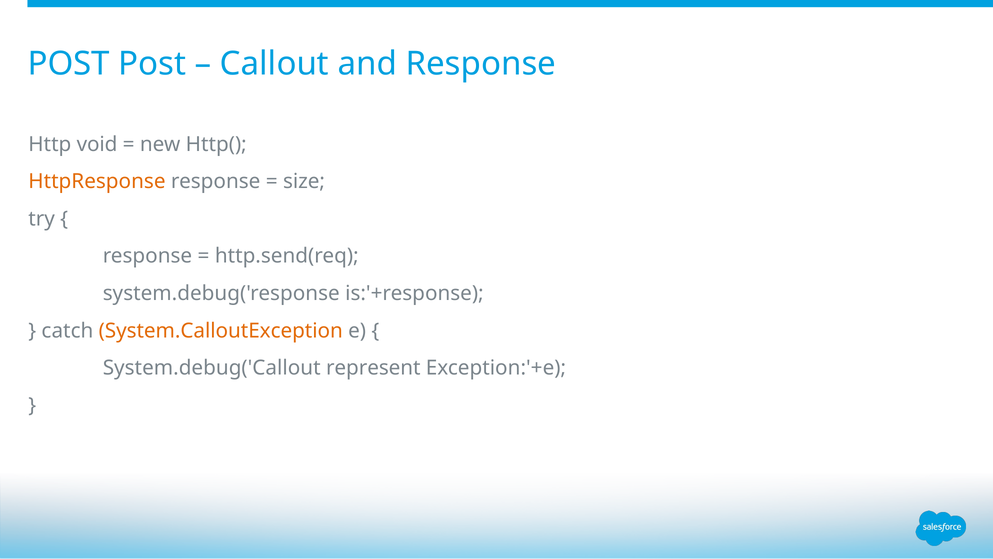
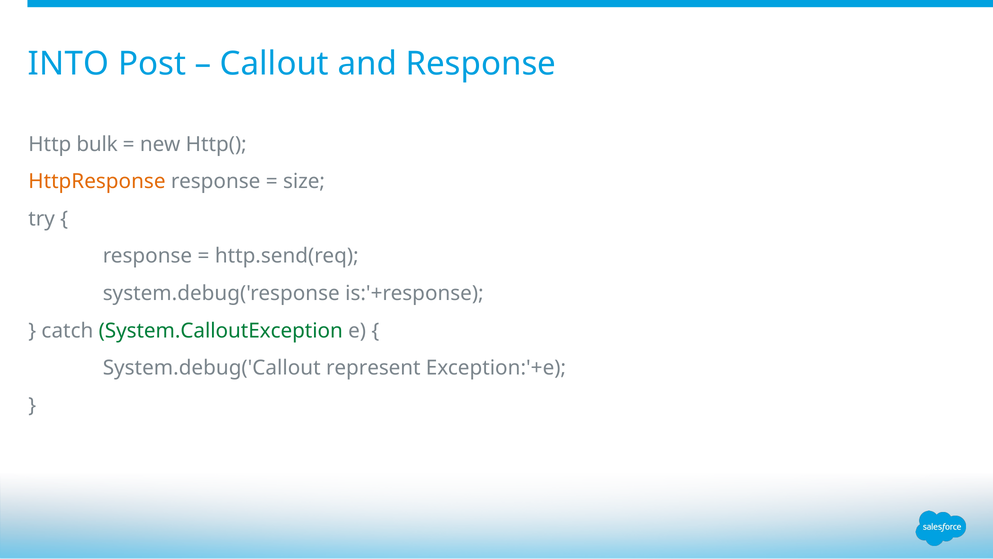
POST: POST -> INTO (68, 64)
void: void -> bulk (97, 144)
System.CalloutException colour: orange -> green (221, 331)
